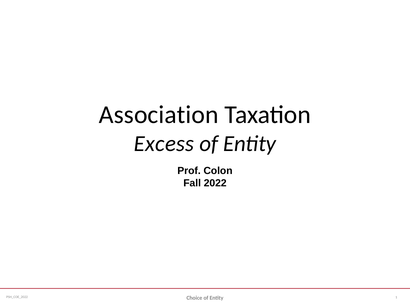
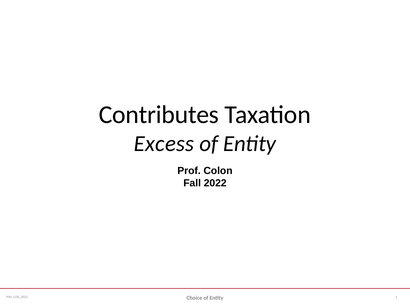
Association: Association -> Contributes (159, 114)
